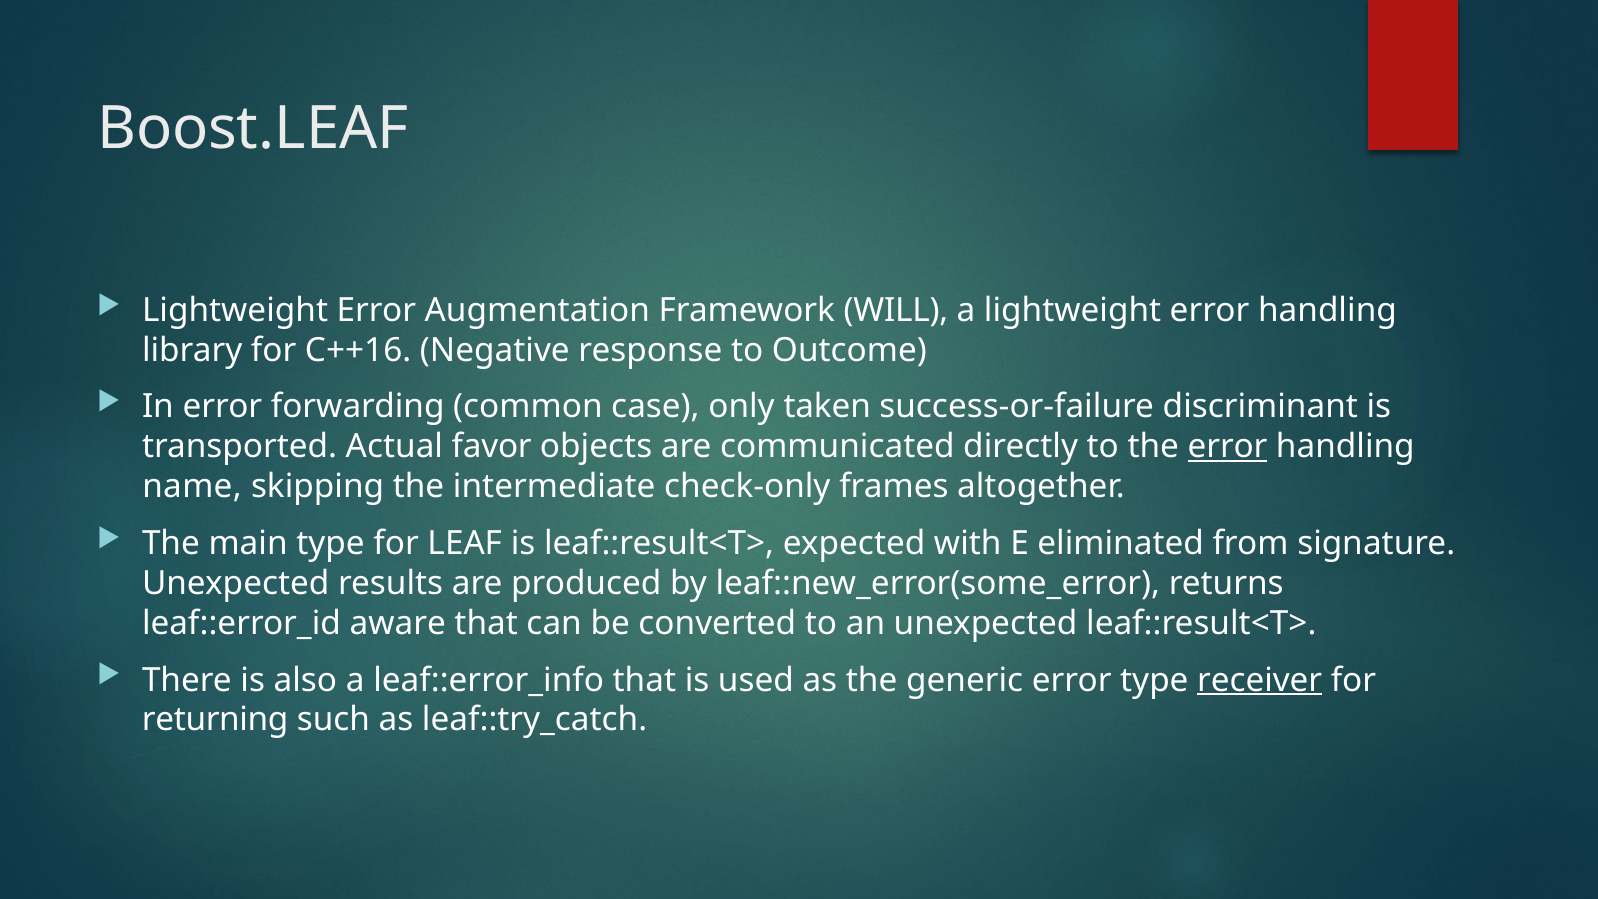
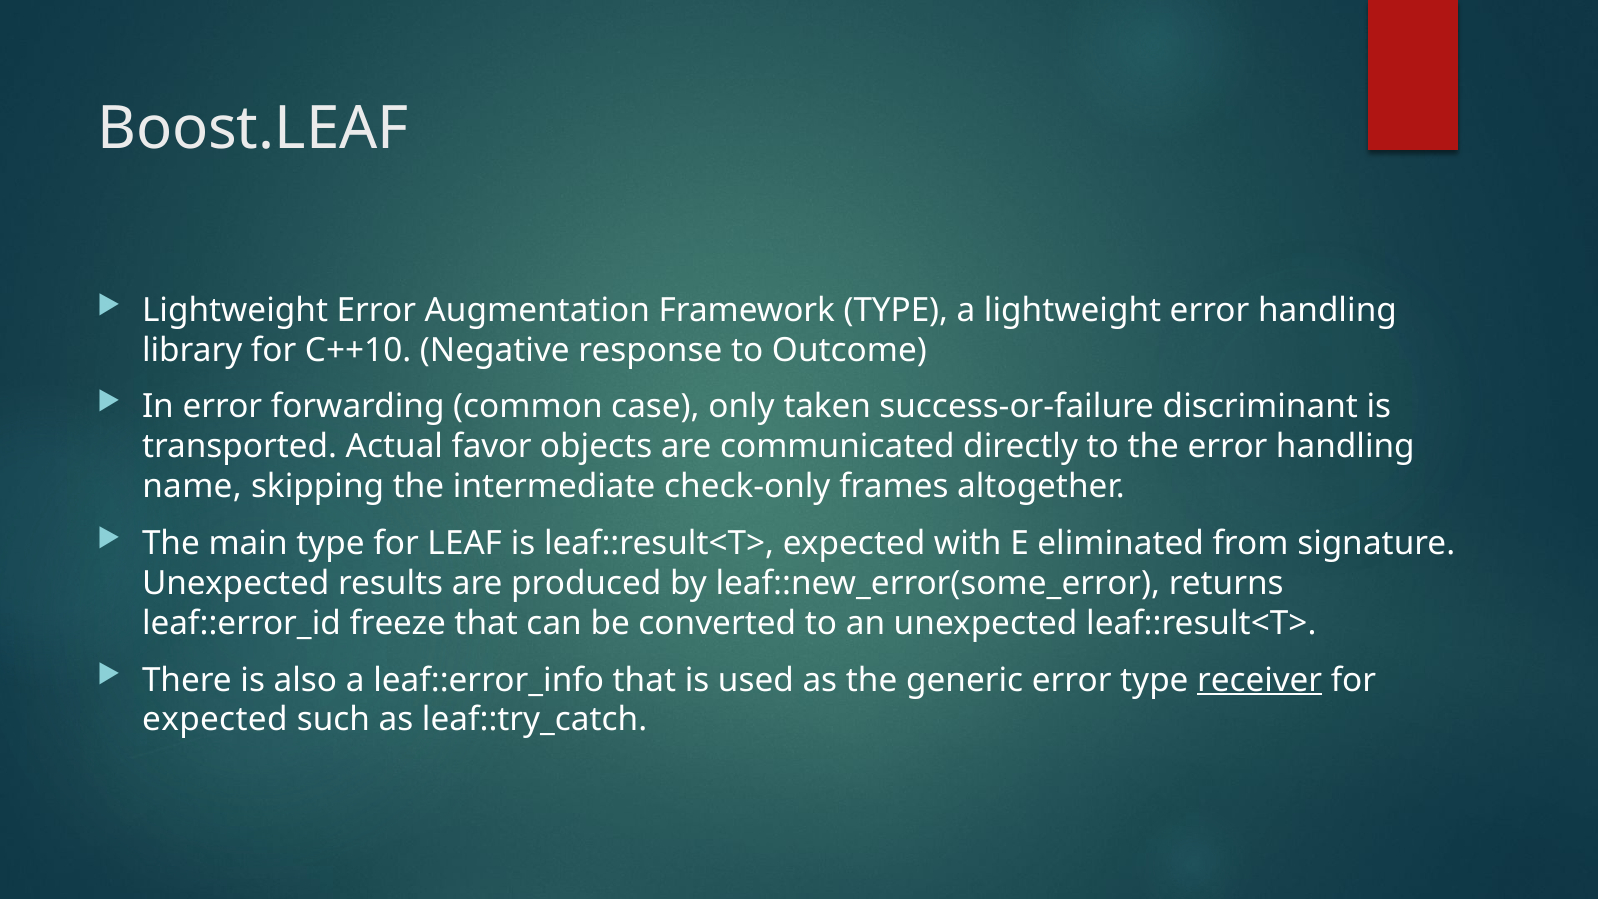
Framework WILL: WILL -> TYPE (896, 310)
C++16: C++16 -> C++10 (358, 350)
error underline: present -> none (1228, 447)
aware: aware -> freeze (398, 623)
returning: returning -> expected (215, 720)
